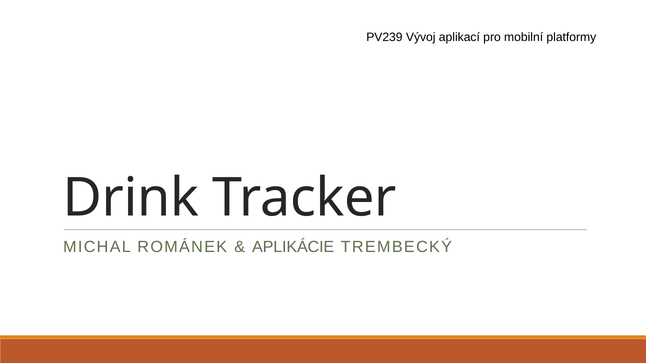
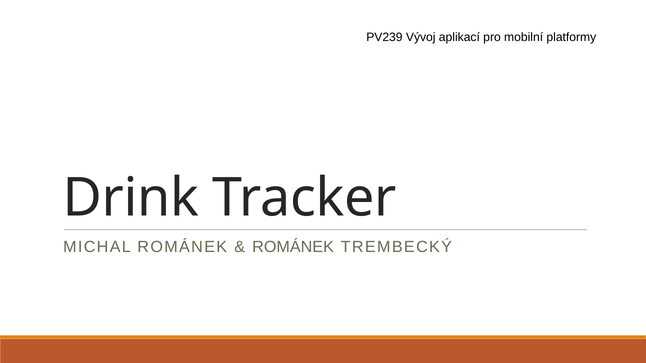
APLIKÁCIE: APLIKÁCIE -> ROMÁNEK (293, 247)
